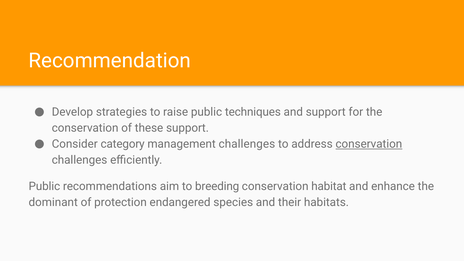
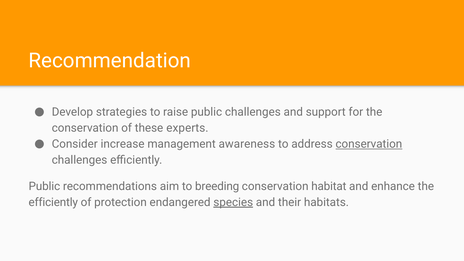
public techniques: techniques -> challenges (253, 112)
these support: support -> experts (187, 128)
category: category -> increase (123, 144)
management challenges: challenges -> awareness (247, 144)
dominant: dominant -> efficiently (53, 202)
species underline: none -> present (233, 202)
